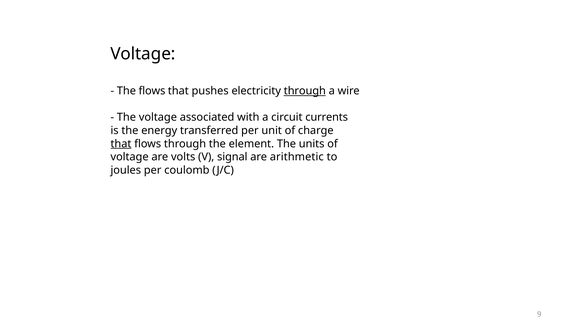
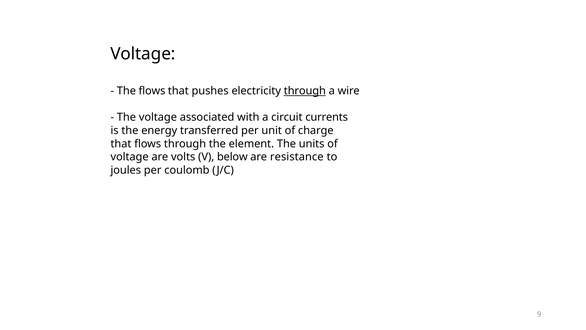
that underline: present -> none (121, 144)
signal: signal -> below (232, 157)
arithmetic: arithmetic -> resistance (297, 157)
